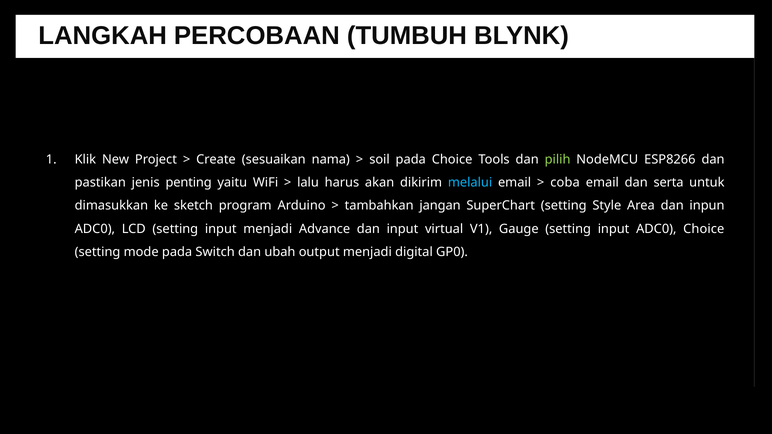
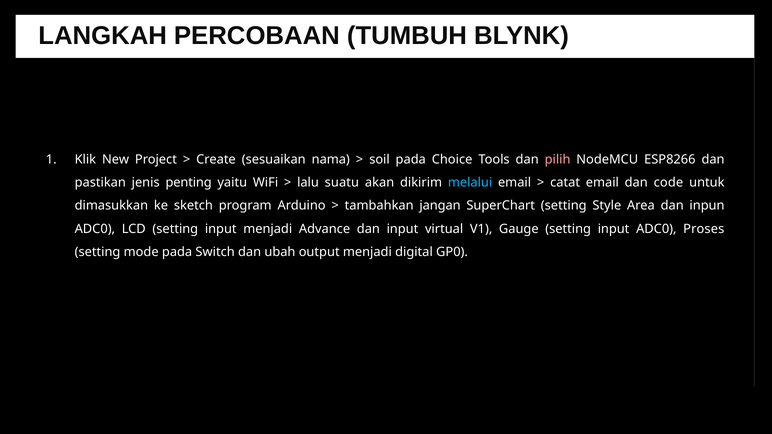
pilih colour: light green -> pink (558, 159)
harus: harus -> suatu (342, 183)
coba: coba -> catat (565, 183)
serta: serta -> code (668, 183)
ADC0 Choice: Choice -> Proses (704, 229)
